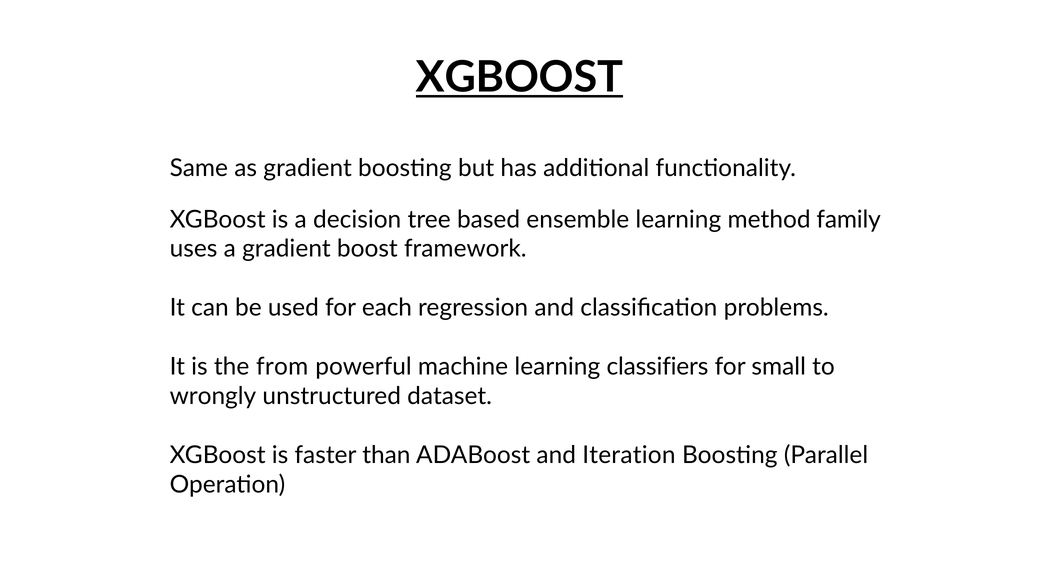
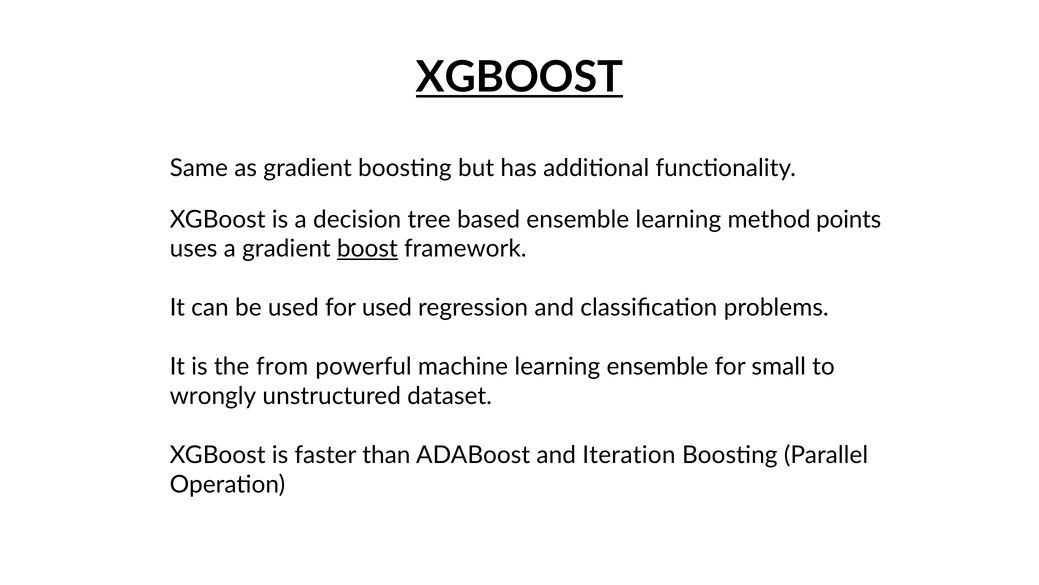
family: family -> points (849, 219)
boost underline: none -> present (367, 249)
for each: each -> used (387, 307)
learning classifiers: classifiers -> ensemble (657, 366)
